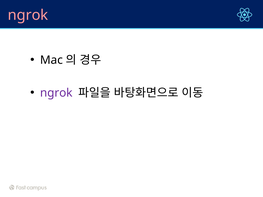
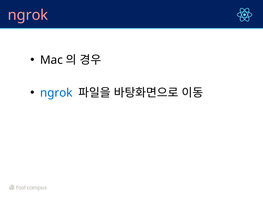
ngrok colour: purple -> blue (56, 93)
